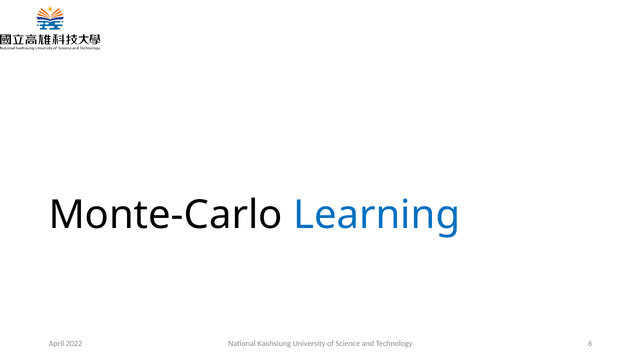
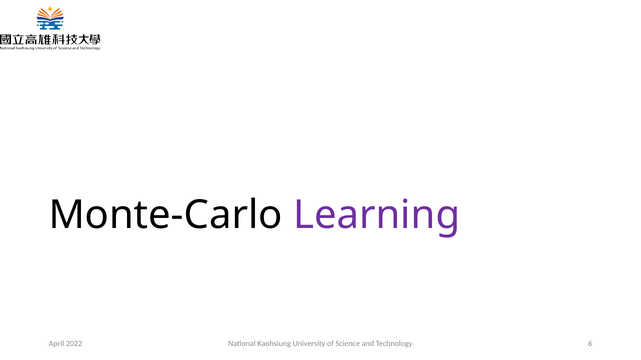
Learning colour: blue -> purple (377, 216)
